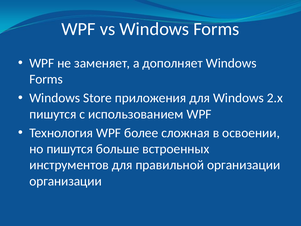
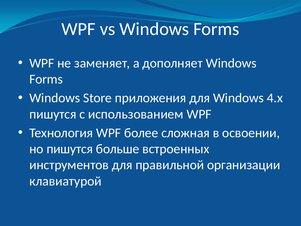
2.x: 2.x -> 4.x (275, 98)
организации: организации -> клавиатурой (65, 181)
